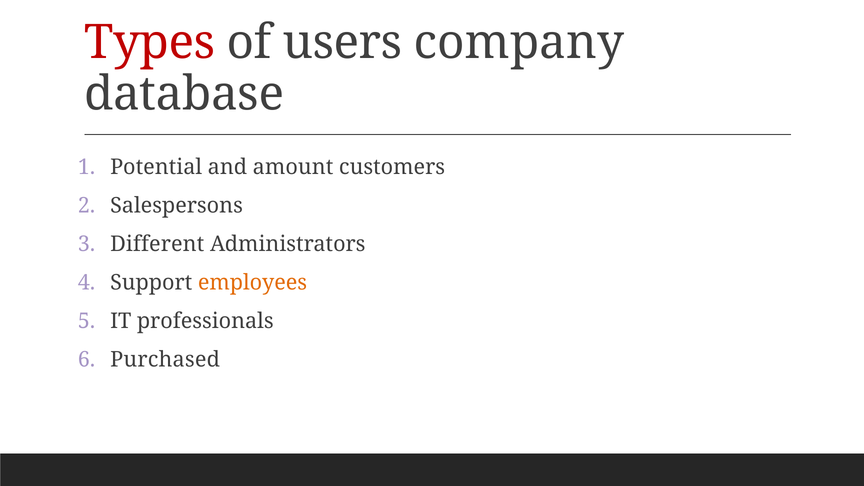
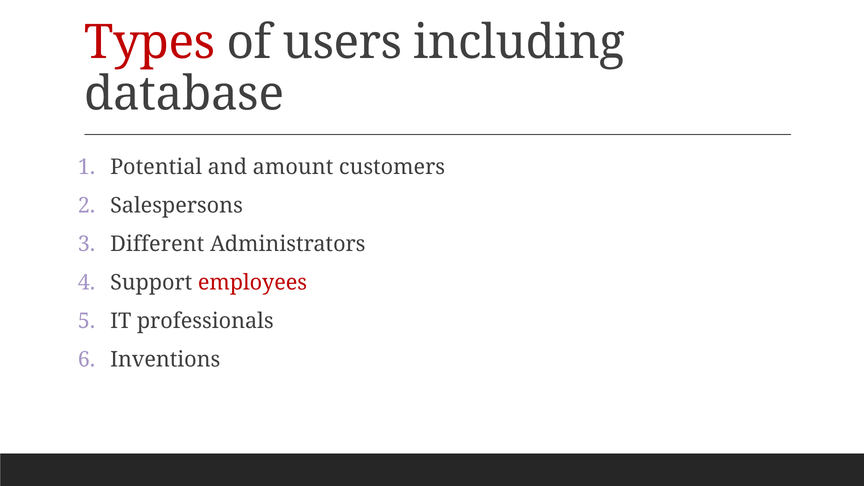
company: company -> including (519, 42)
employees colour: orange -> red (252, 283)
Purchased: Purchased -> Inventions (165, 360)
